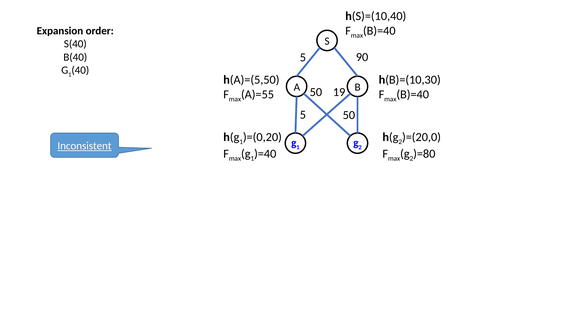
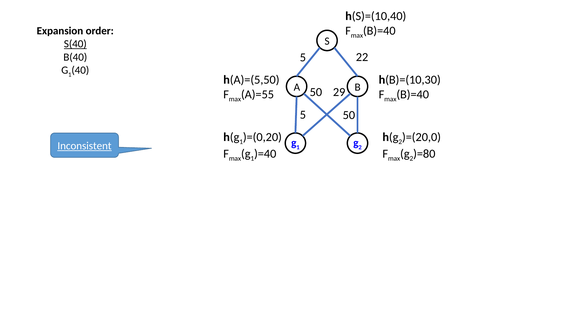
S(40 underline: none -> present (75, 44)
90: 90 -> 22 (362, 57)
19: 19 -> 29 (339, 92)
